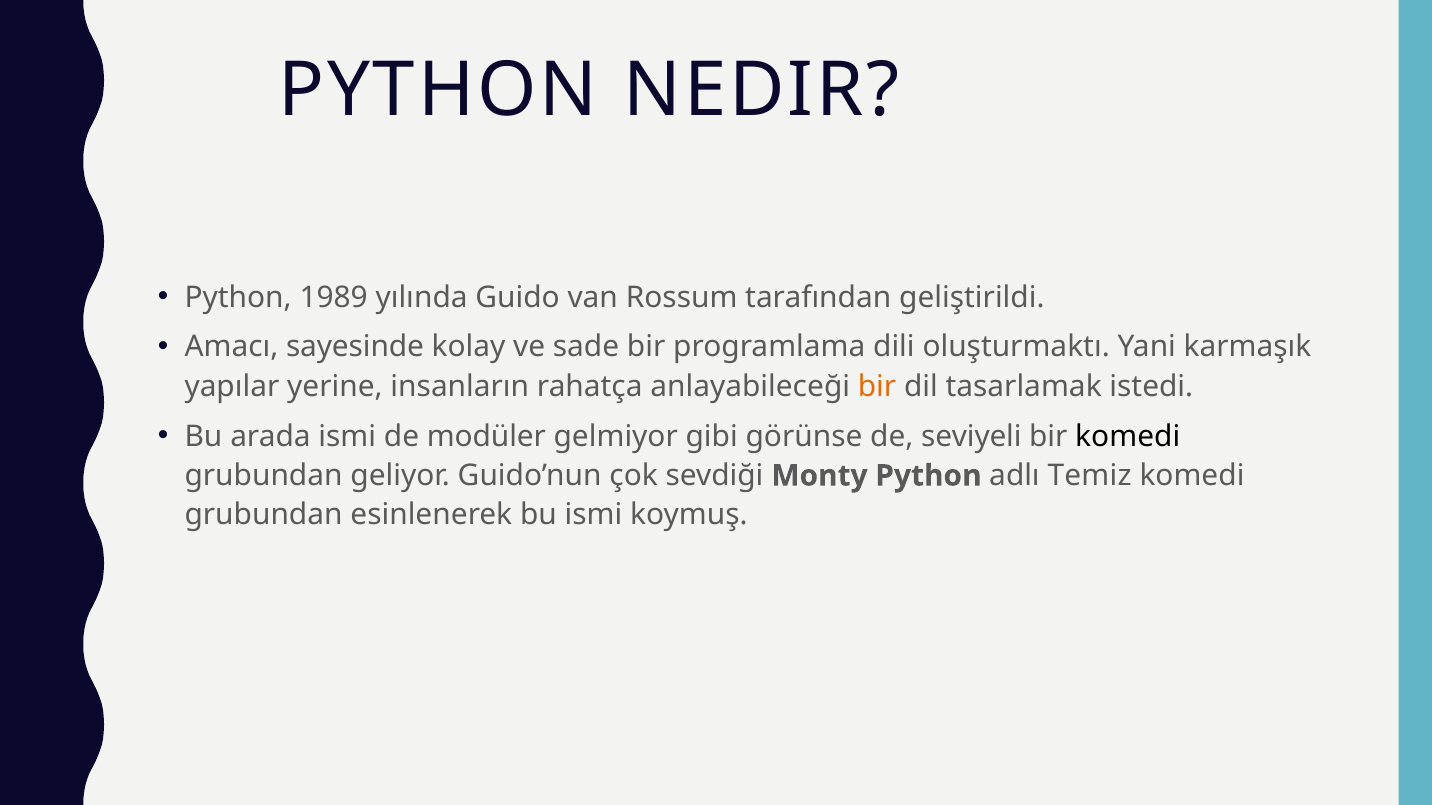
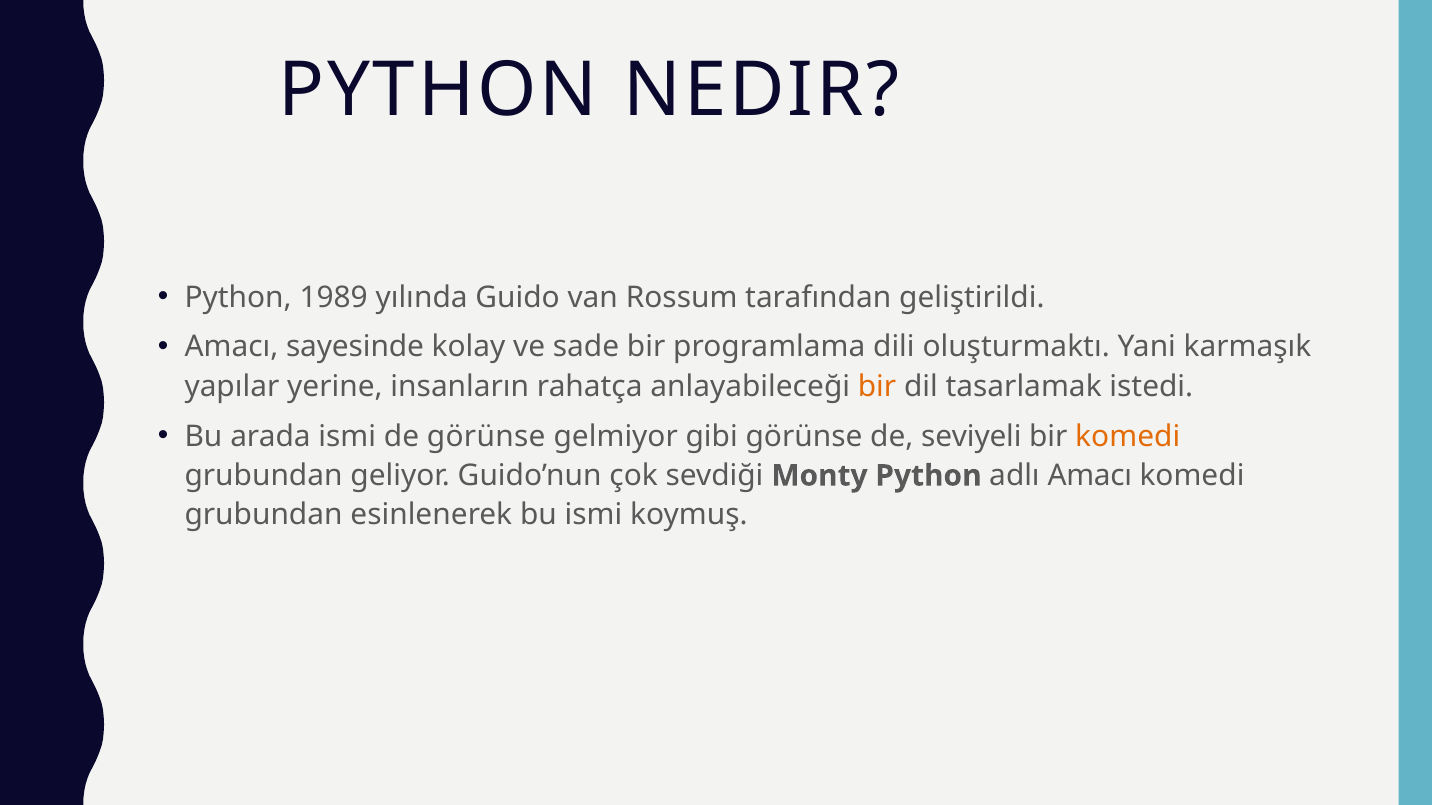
de modüler: modüler -> görünse (486, 437)
komedi colour: black -> orange (1128, 437)
adlı Temiz: Temiz -> Amacı (1090, 476)
